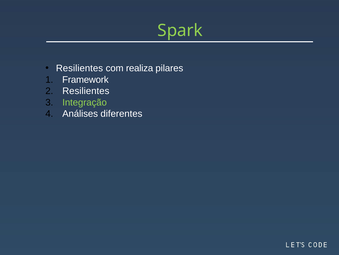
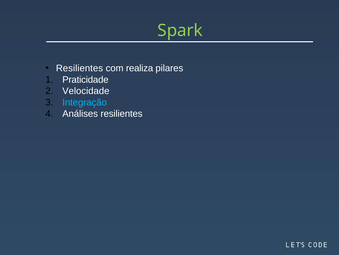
Framework: Framework -> Praticidade (85, 79)
Resilientes: Resilientes -> Velocidade (86, 91)
Integração colour: light green -> light blue (85, 102)
Análises diferentes: diferentes -> resilientes (122, 113)
